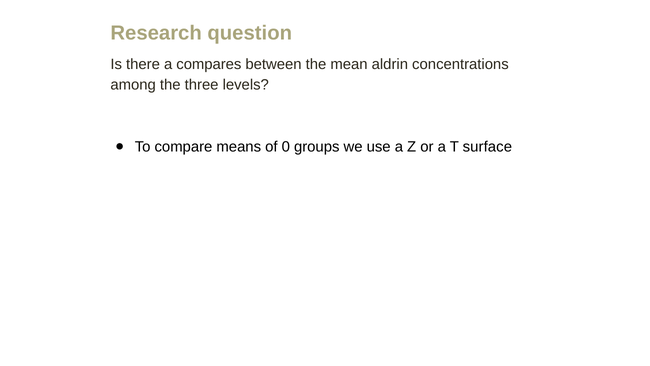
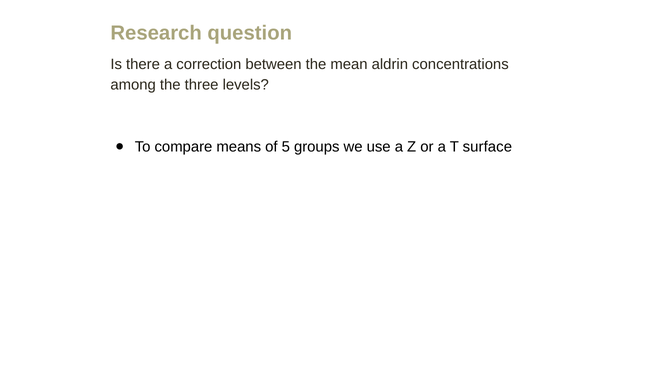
compares: compares -> correction (209, 64)
0: 0 -> 5 (286, 146)
